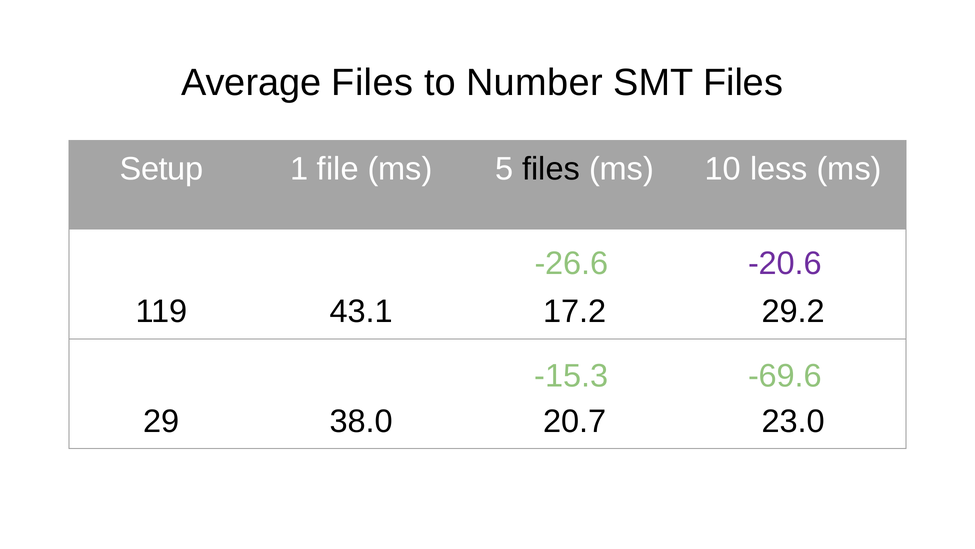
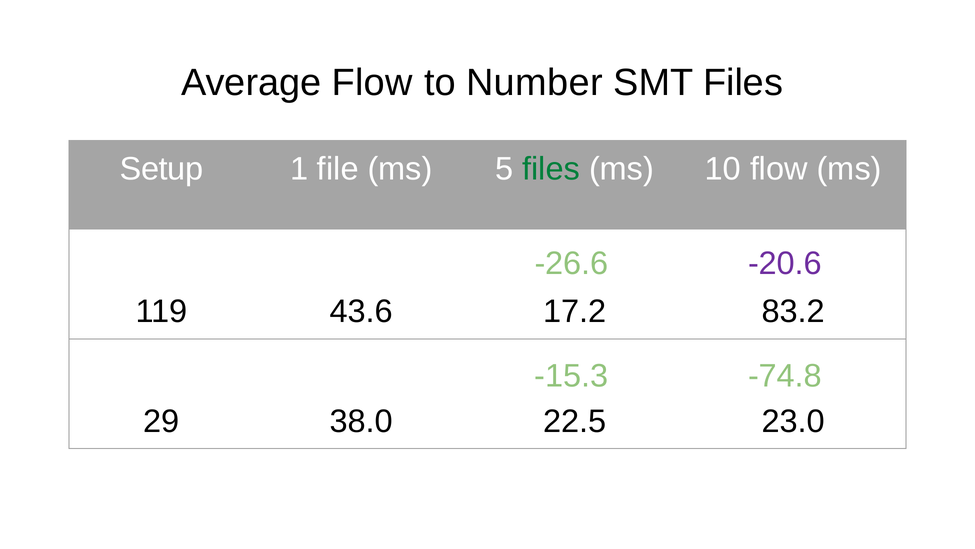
Average Files: Files -> Flow (372, 83)
files colour: black -> green (551, 169)
10 less: less -> flow (779, 169)
43.1: 43.1 -> 43.6 (361, 311)
29.2: 29.2 -> 83.2 (793, 311)
-69.6: -69.6 -> -74.8 (785, 376)
20.7: 20.7 -> 22.5 (575, 421)
